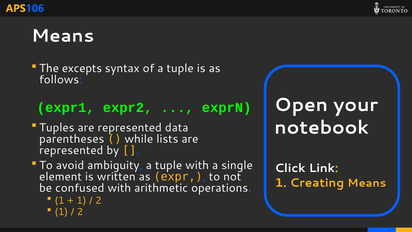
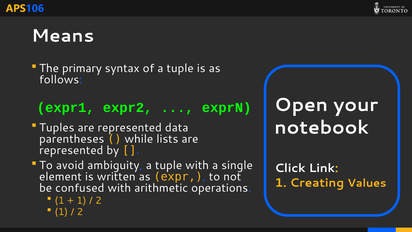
excepts: excepts -> primary (82, 68)
Creating Means: Means -> Values (367, 183)
